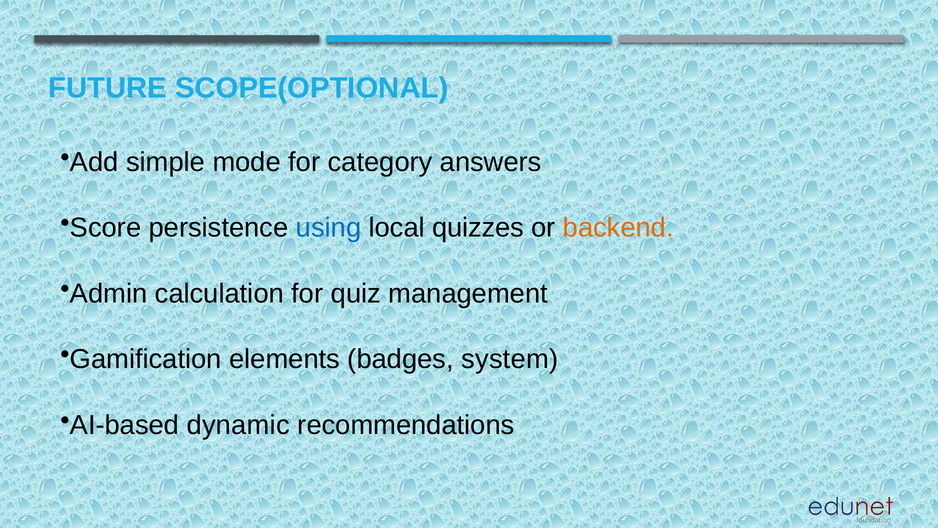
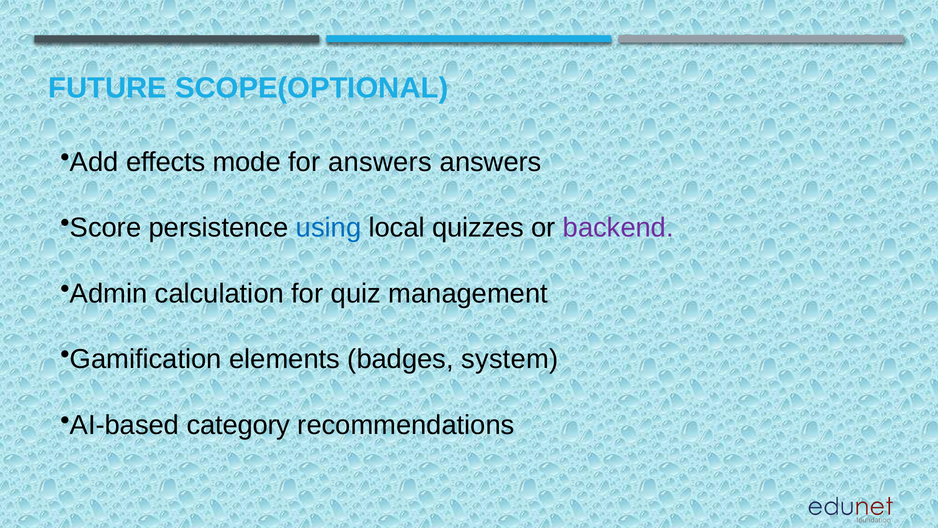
simple: simple -> effects (166, 162)
for category: category -> answers (380, 162)
backend colour: orange -> purple (618, 228)
dynamic: dynamic -> category (238, 425)
